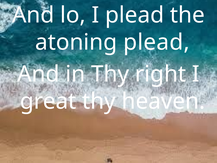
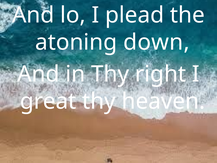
atoning plead: plead -> down (156, 42)
